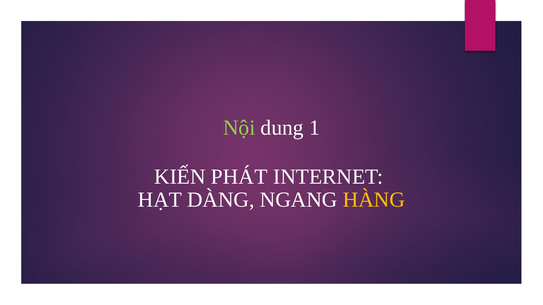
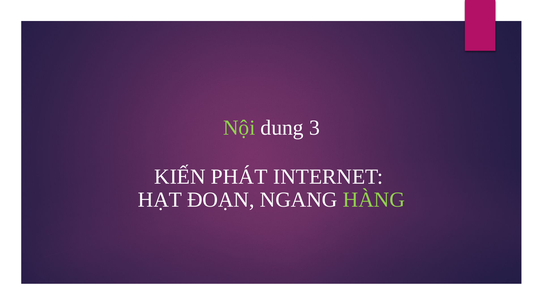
1: 1 -> 3 (314, 128)
DÀNG: DÀNG -> ĐOẠN (221, 200)
HÀNG colour: yellow -> light green (374, 200)
